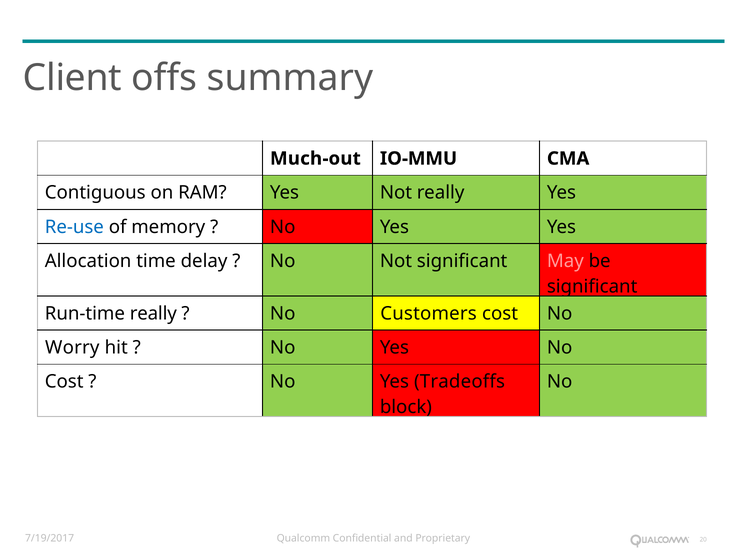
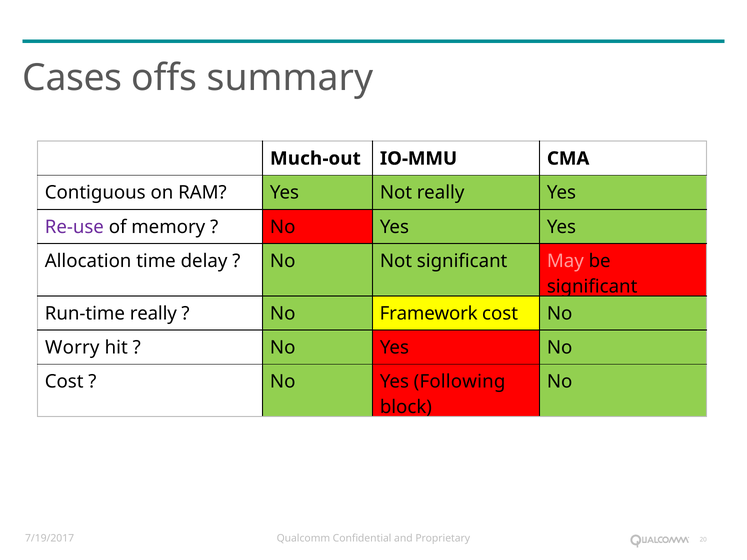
Client: Client -> Cases (72, 78)
Re-use colour: blue -> purple (74, 227)
Customers: Customers -> Framework (429, 314)
Tradeoffs: Tradeoffs -> Following (460, 382)
